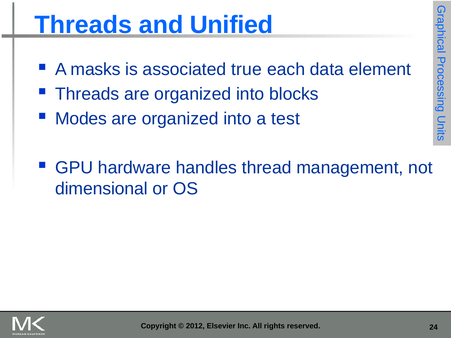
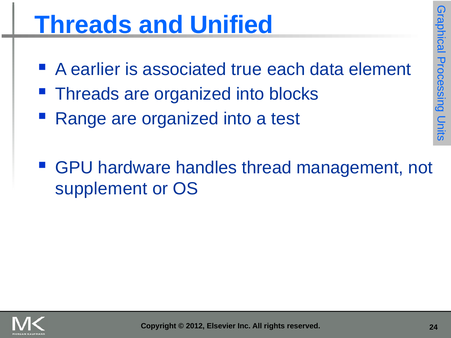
masks: masks -> earlier (95, 70)
Modes: Modes -> Range (81, 119)
dimensional: dimensional -> supplement (101, 189)
